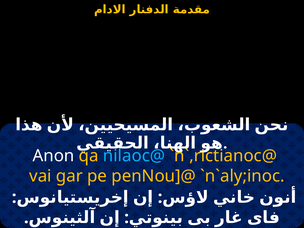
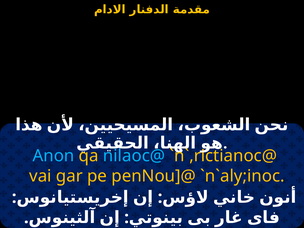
Anon colour: white -> light blue (53, 156)
